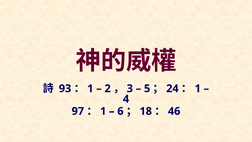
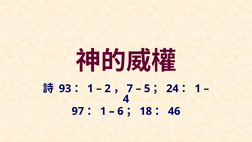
3: 3 -> 7 (130, 88)
